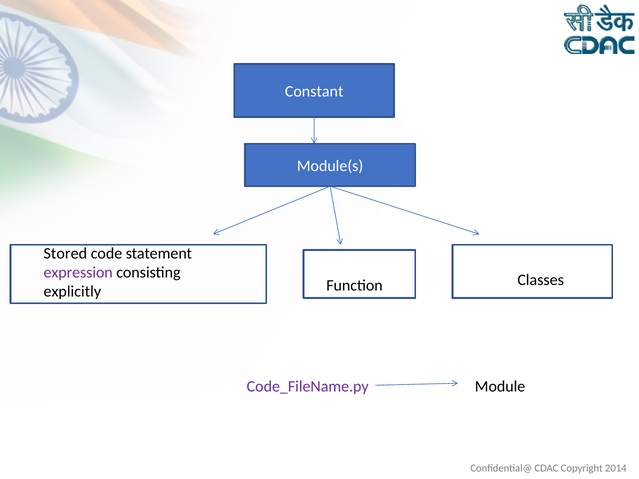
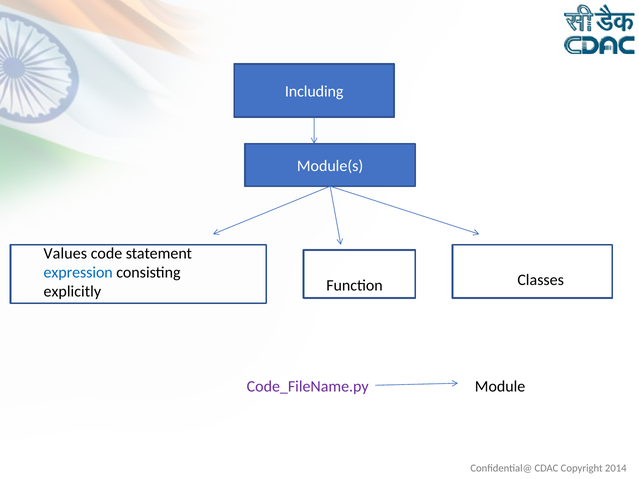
Constant: Constant -> Including (314, 92)
Stored: Stored -> Values (65, 253)
expression colour: purple -> blue (78, 273)
